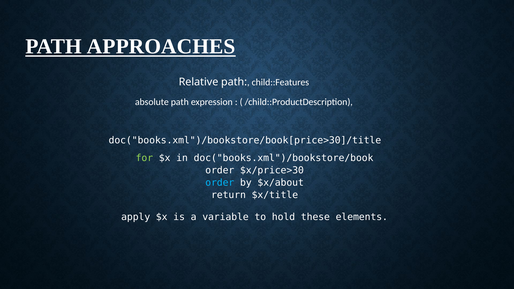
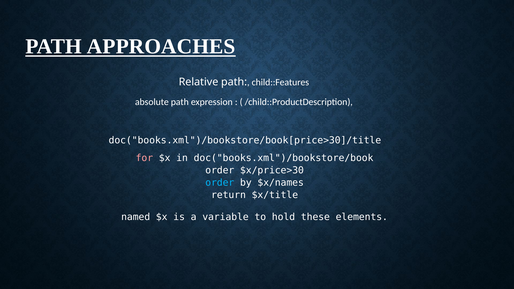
for colour: light green -> pink (144, 158)
$x/about: $x/about -> $x/names (281, 183)
apply: apply -> named (136, 217)
